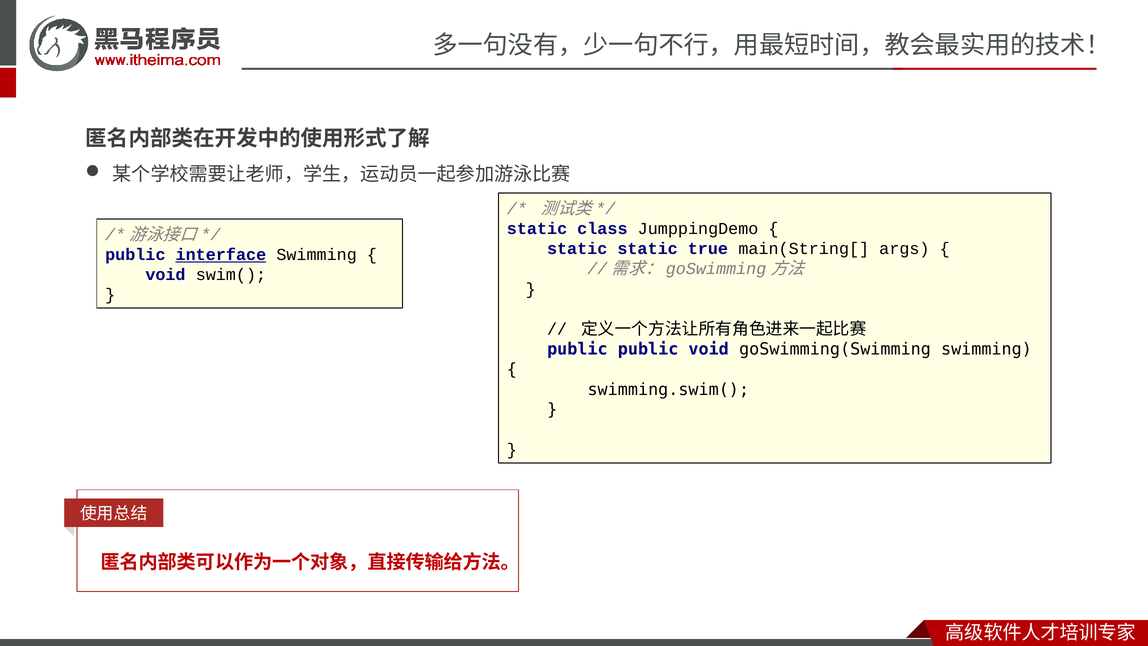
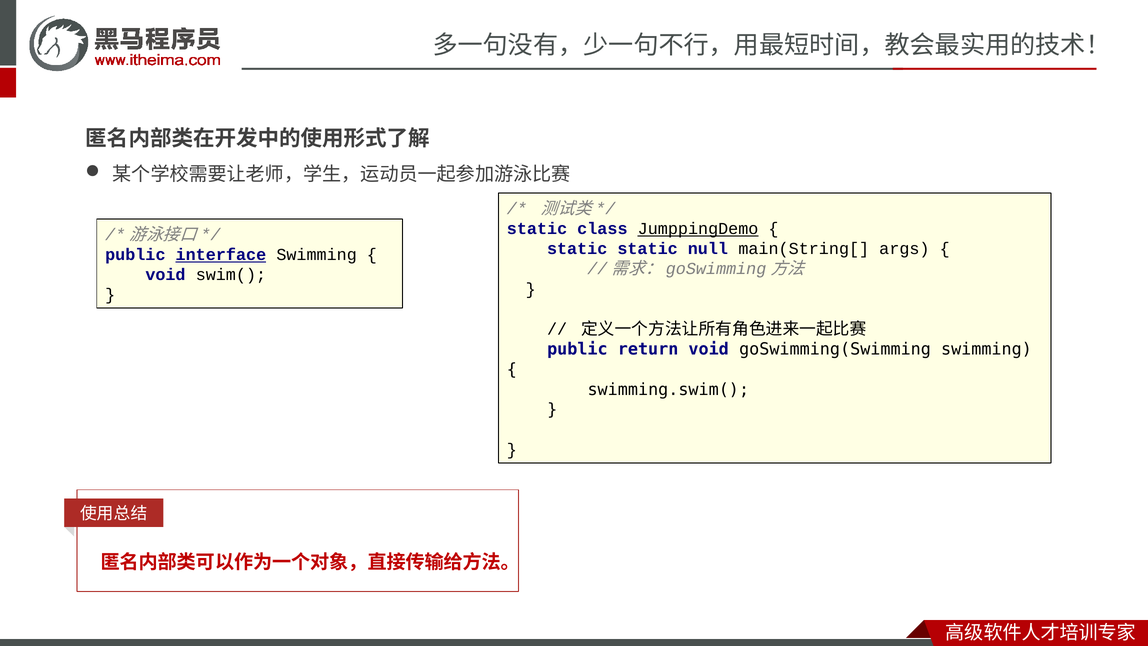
JumppingDemo underline: none -> present (698, 229)
true: true -> null (708, 249)
public public: public -> return (648, 349)
